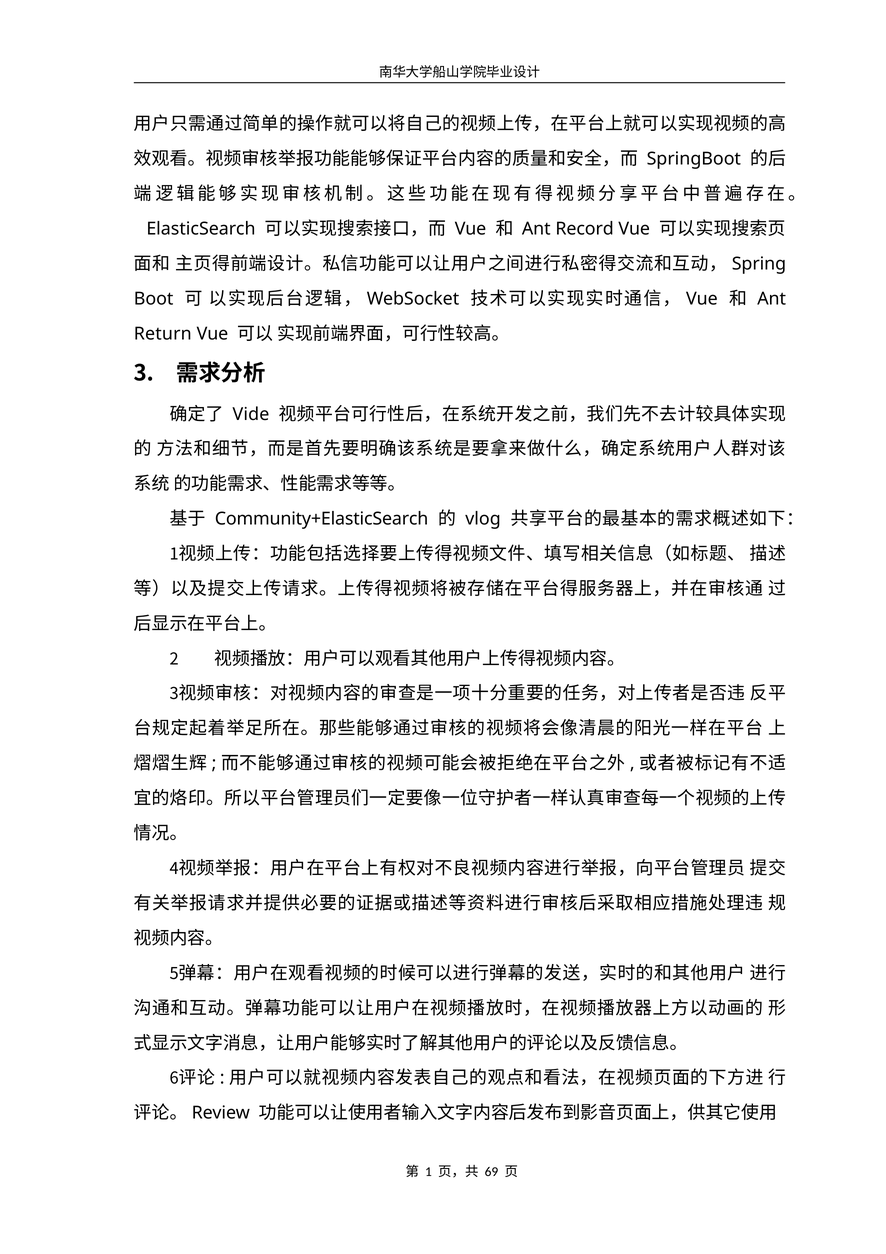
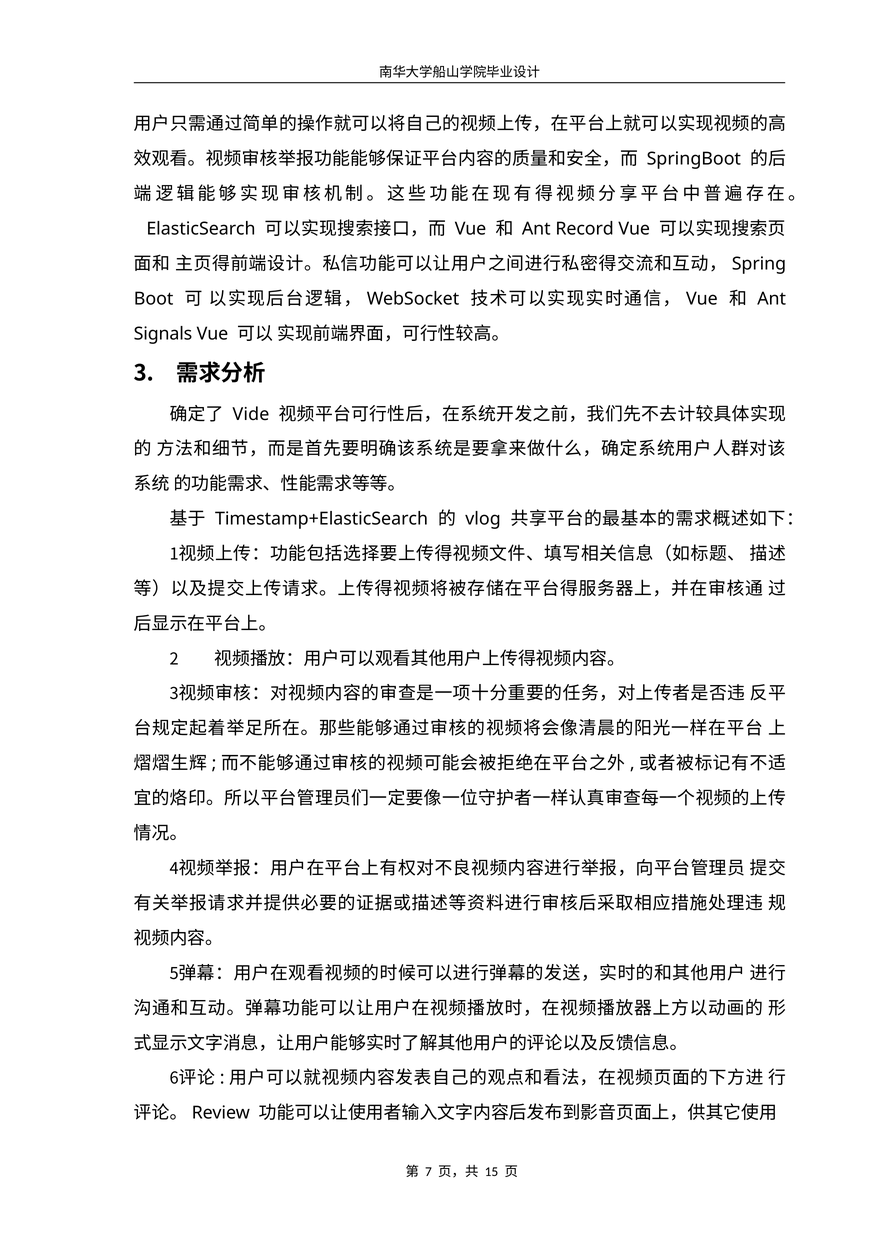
Return: Return -> Signals (163, 334)
Community+ElasticSearch: Community+ElasticSearch -> Timestamp+ElasticSearch (322, 519)
1: 1 -> 7 (428, 1172)
69: 69 -> 15 (491, 1172)
